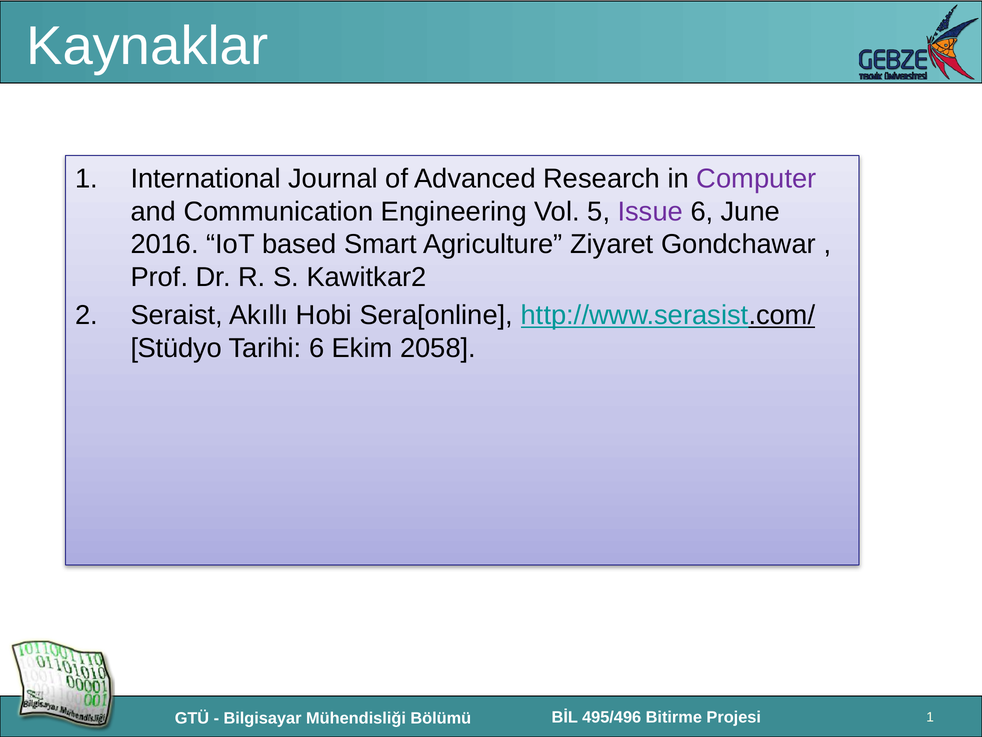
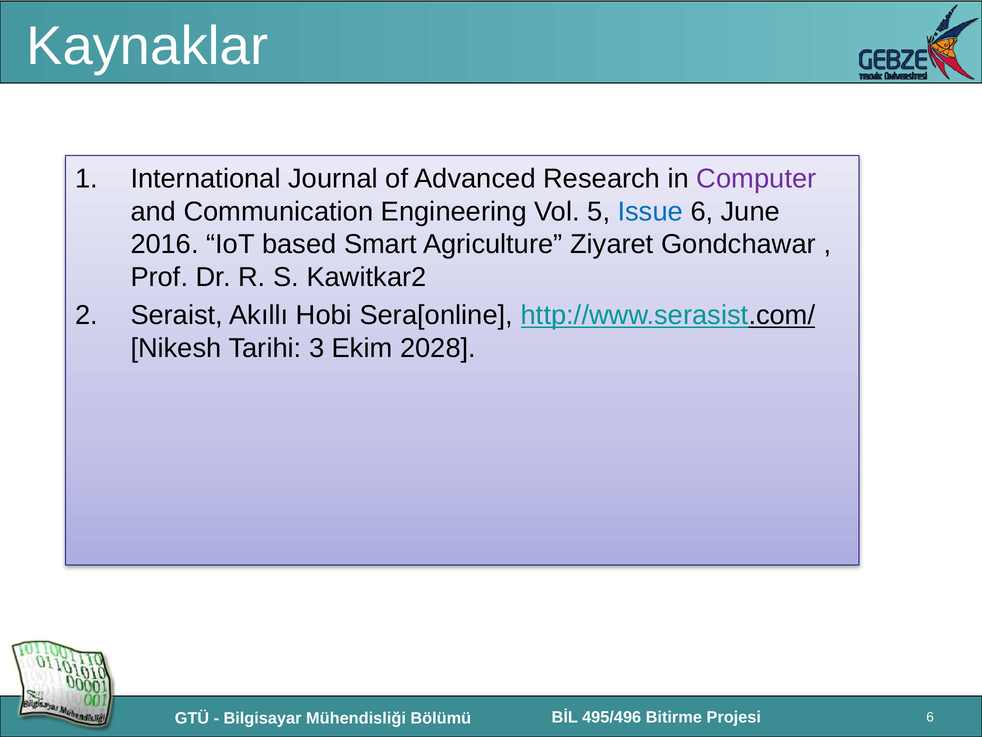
Issue colour: purple -> blue (650, 211)
Stüdyo: Stüdyo -> Nikesh (176, 348)
Tarihi 6: 6 -> 3 (317, 348)
2058: 2058 -> 2028 (438, 348)
1: 1 -> 6 (930, 717)
